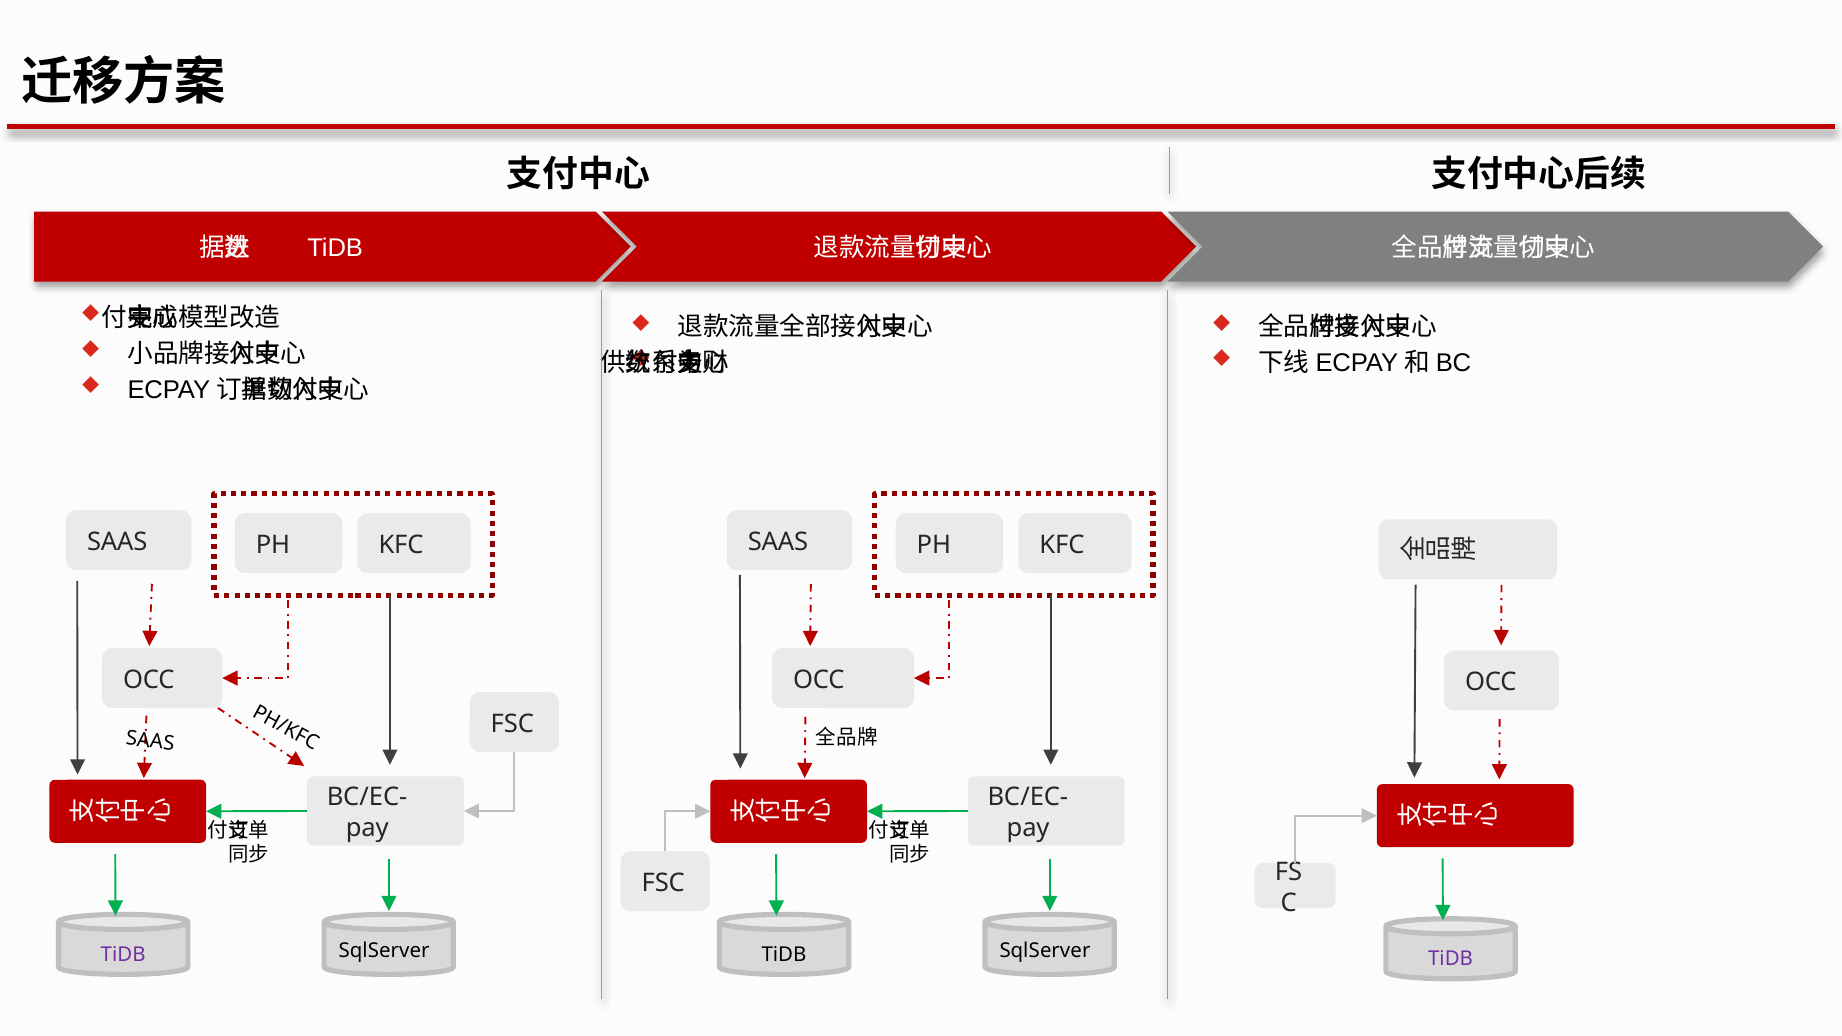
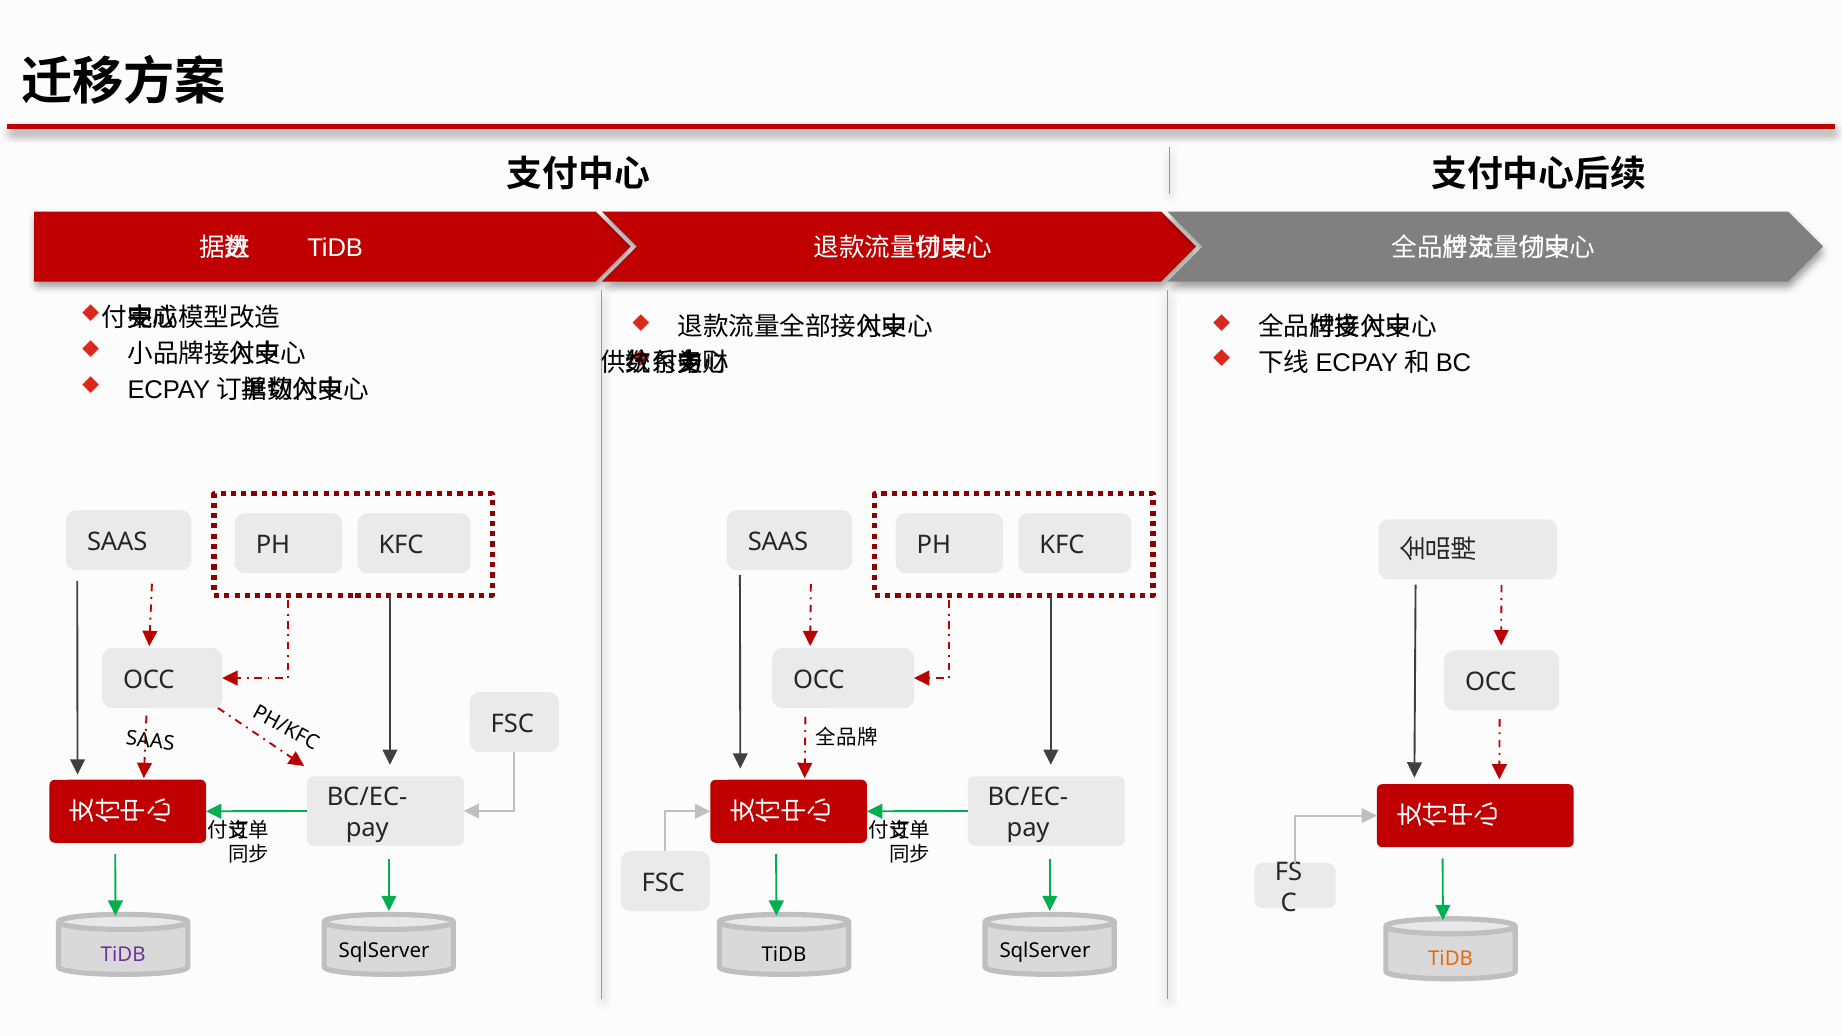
TiDB colour: purple -> orange (1451, 959)
